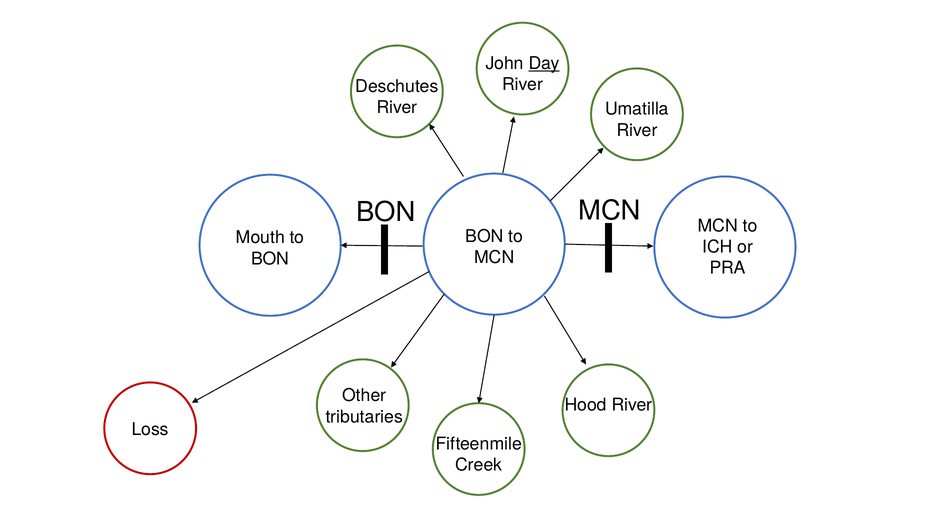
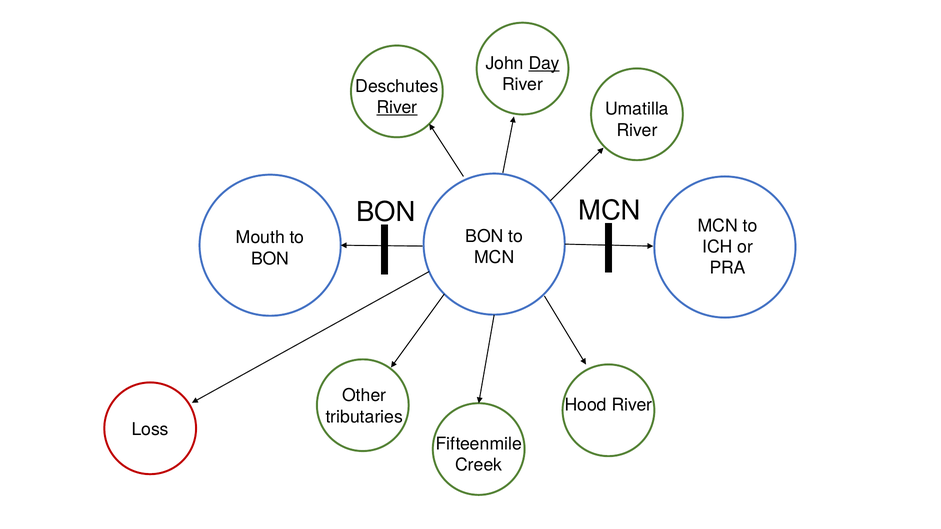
River underline: none -> present (397, 107)
